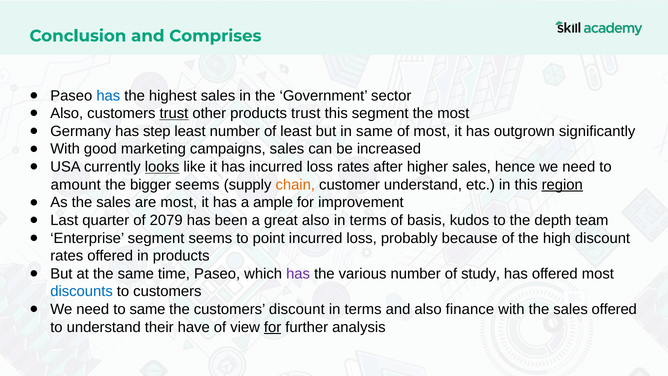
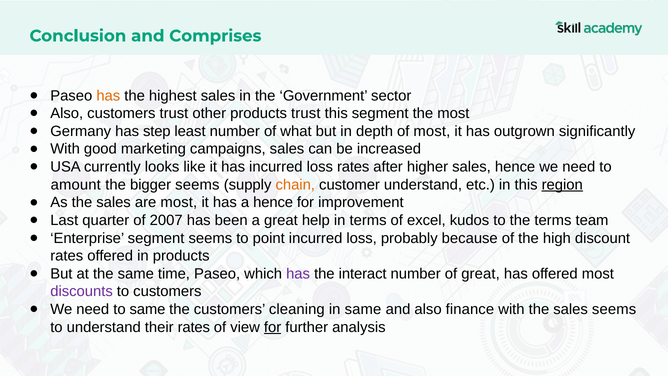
has colour: blue -> orange (108, 96)
trust underline: present -> none (174, 113)
of least: least -> what (296, 131)
in same: same -> depth (375, 131)
looks underline: present -> none (162, 167)
a ample: ample -> hence (273, 202)
2079: 2079 -> 2007 (166, 220)
great also: also -> help (316, 220)
basis: basis -> excel (426, 220)
the depth: depth -> terms (553, 220)
various: various -> interact (363, 274)
of study: study -> great (480, 274)
discounts colour: blue -> purple (82, 291)
customers discount: discount -> cleaning (297, 309)
terms: terms -> same (363, 309)
sales offered: offered -> seems (614, 309)
their have: have -> rates (194, 327)
